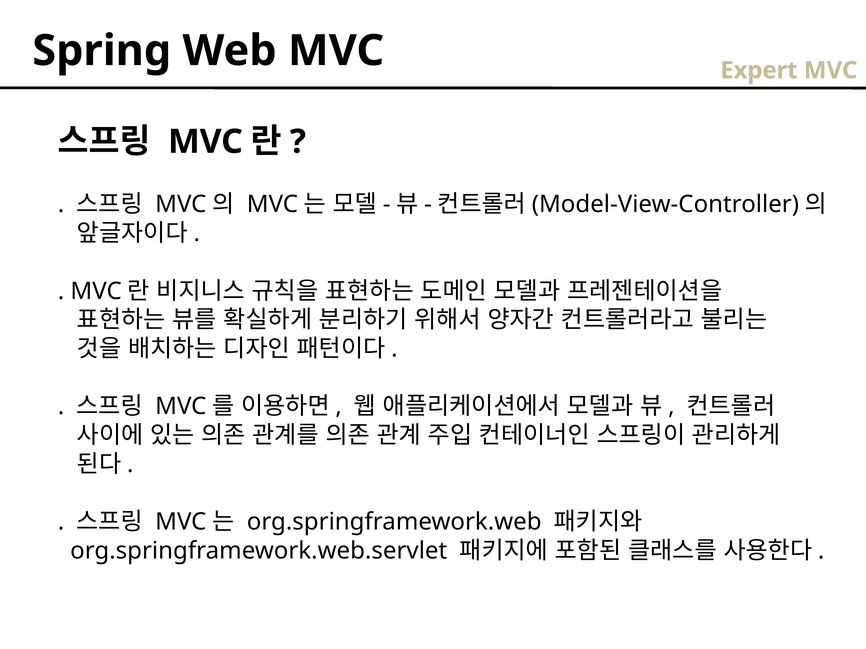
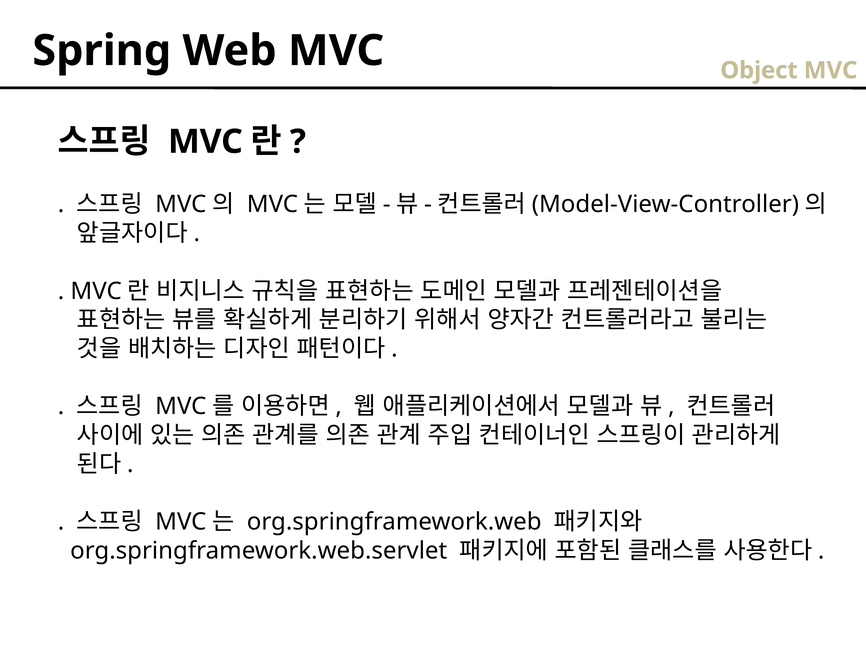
Expert: Expert -> Object (759, 70)
